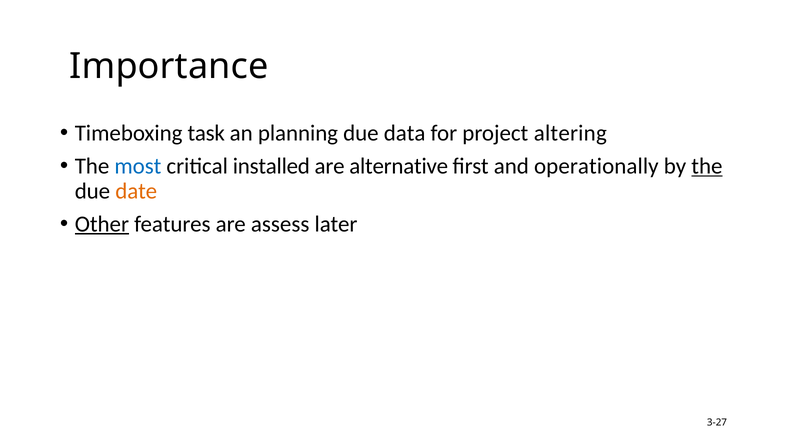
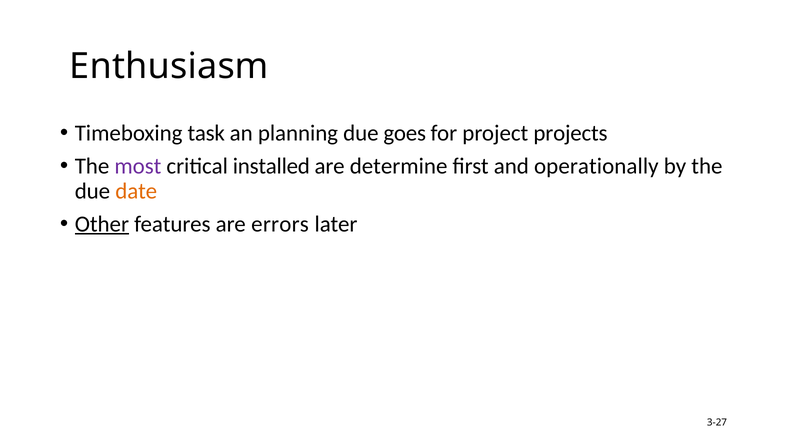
Importance: Importance -> Enthusiasm (169, 66)
data: data -> goes (405, 133)
altering: altering -> projects (570, 133)
most colour: blue -> purple (138, 166)
alternative: alternative -> determine (399, 166)
the underline: present -> none (707, 166)
assess: assess -> errors (280, 224)
